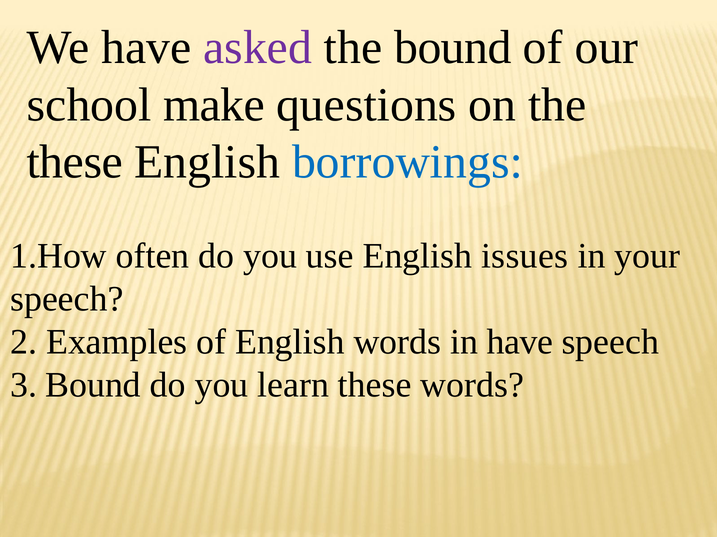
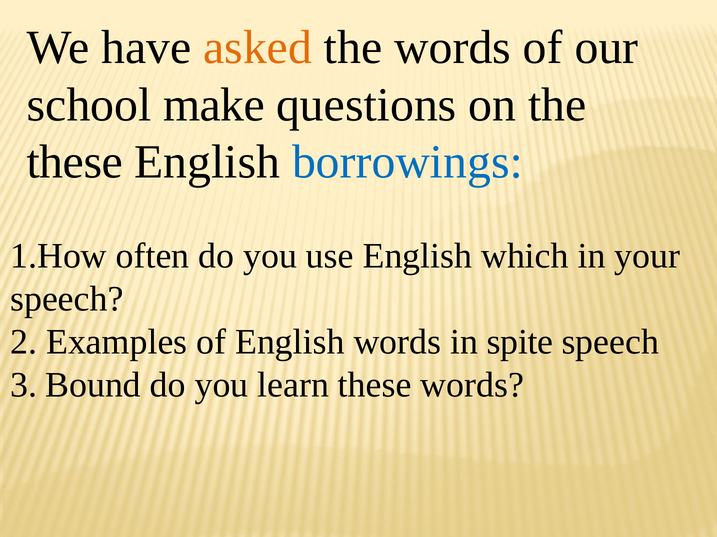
asked colour: purple -> orange (258, 48)
the bound: bound -> words (453, 48)
issues: issues -> which (525, 256)
in have: have -> spite (520, 342)
